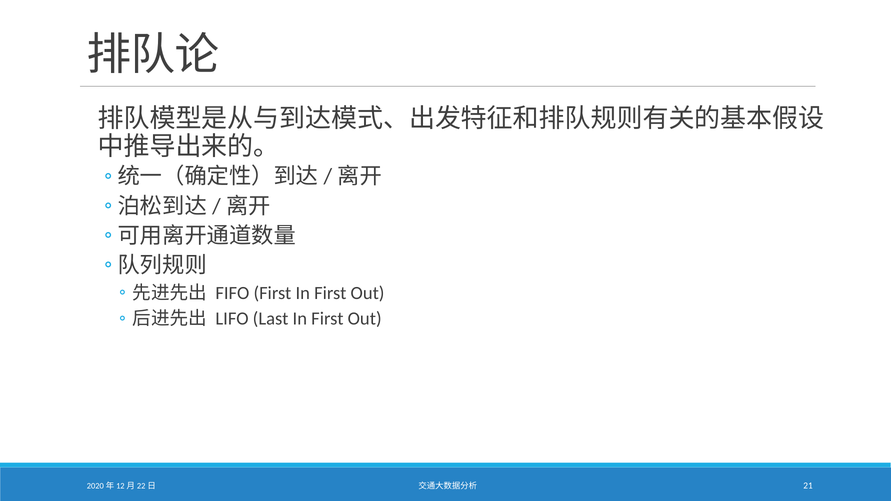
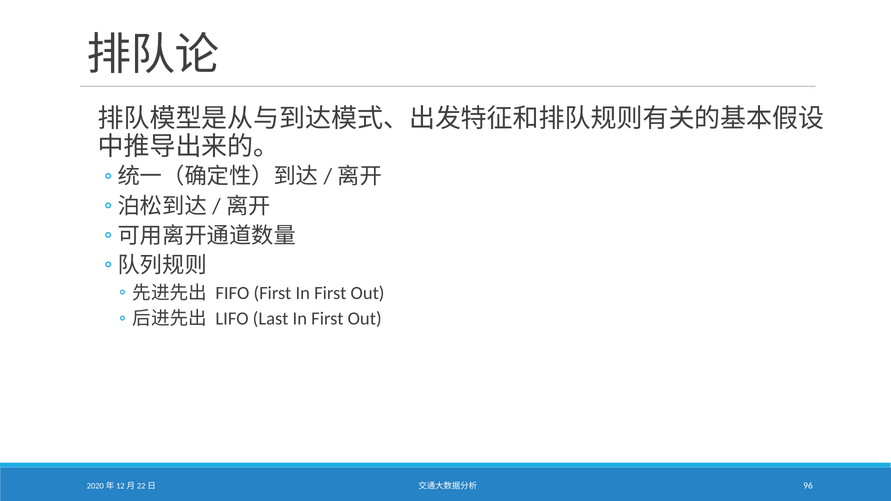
21: 21 -> 96 (808, 486)
